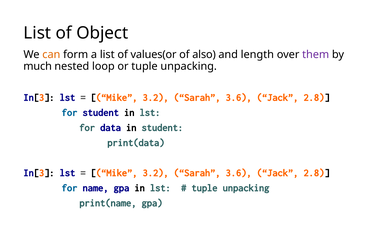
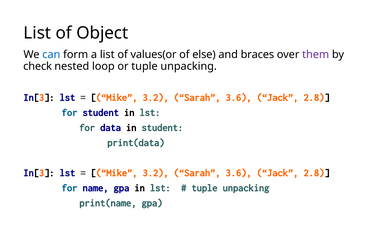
can colour: orange -> blue (51, 55)
also: also -> else (204, 55)
length: length -> braces (257, 55)
much: much -> check (38, 66)
